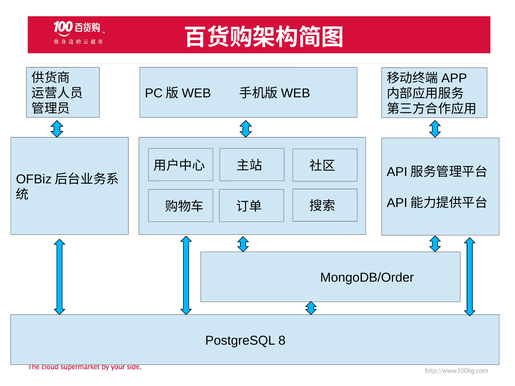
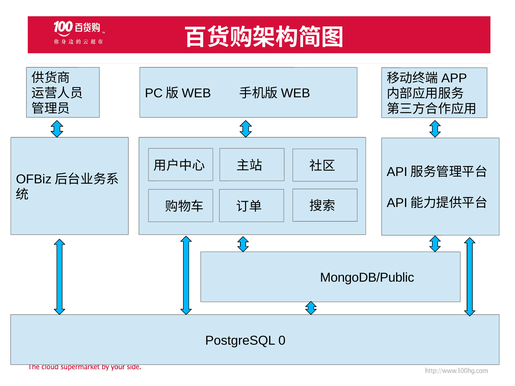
MongoDB/Order: MongoDB/Order -> MongoDB/Public (367, 278)
8: 8 -> 0 (282, 341)
